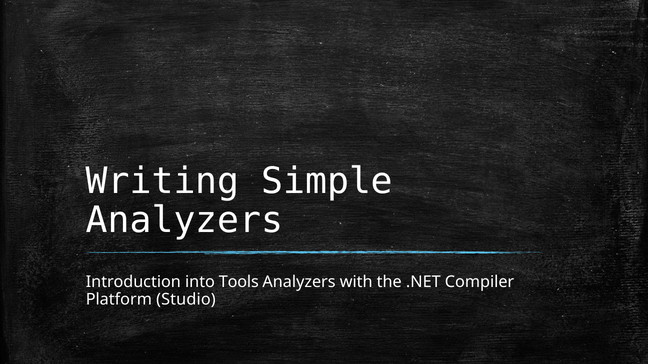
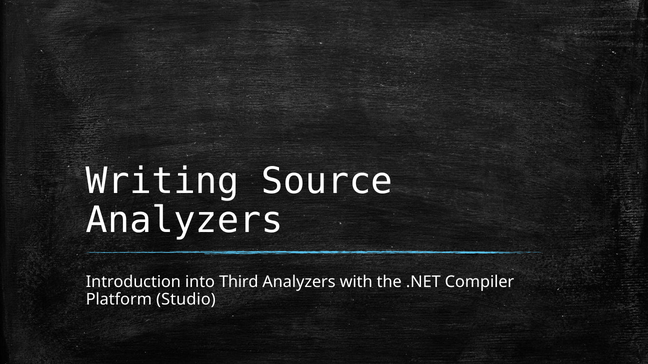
Simple: Simple -> Source (327, 181)
Tools: Tools -> Third (239, 283)
